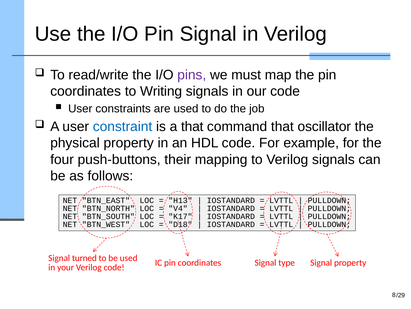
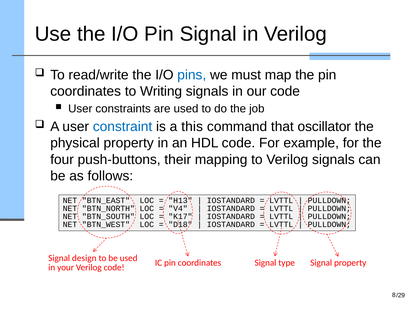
pins colour: purple -> blue (192, 75)
a that: that -> this (192, 126)
turned: turned -> design (84, 258)
